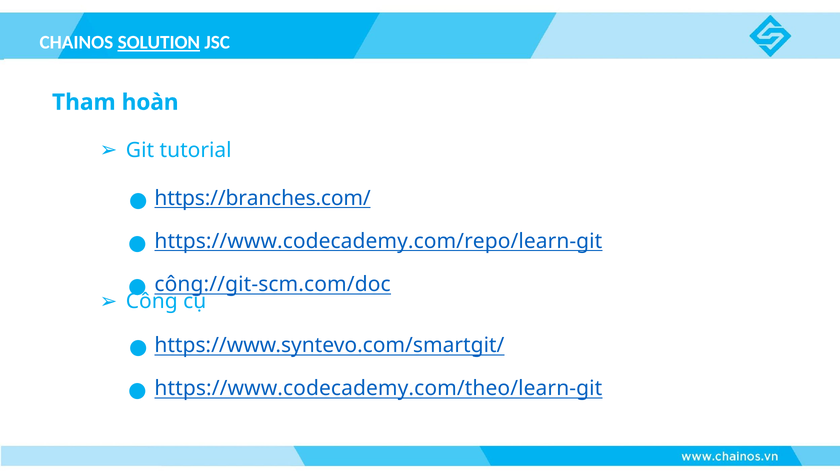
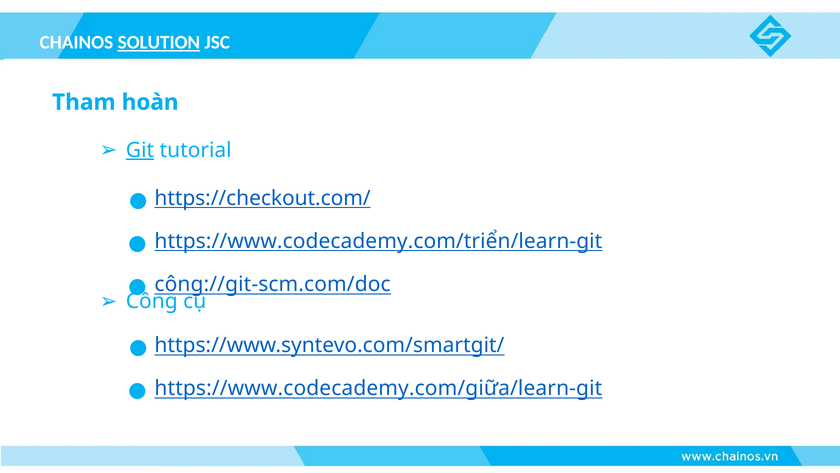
Git underline: none -> present (140, 150)
https://branches.com/: https://branches.com/ -> https://checkout.com/ (263, 198)
https://www.codecademy.com/repo/learn-git: https://www.codecademy.com/repo/learn-git -> https://www.codecademy.com/triển/learn-git (378, 241)
https://www.codecademy.com/theo/learn-git: https://www.codecademy.com/theo/learn-git -> https://www.codecademy.com/giữa/learn-git (378, 388)
